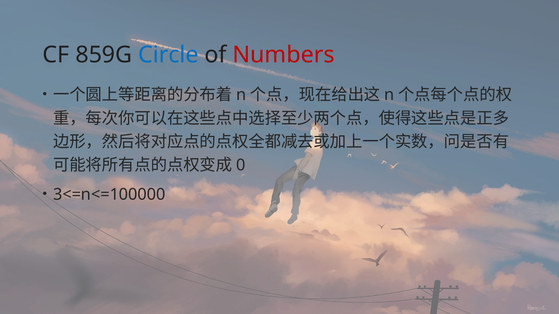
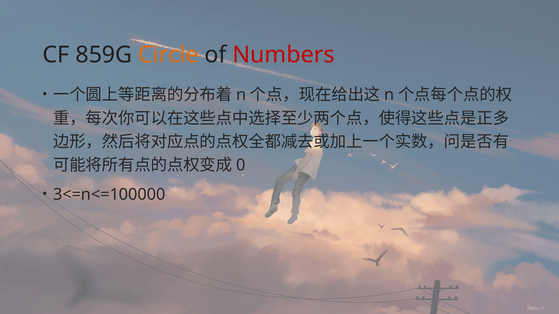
Circle colour: blue -> orange (168, 55)
